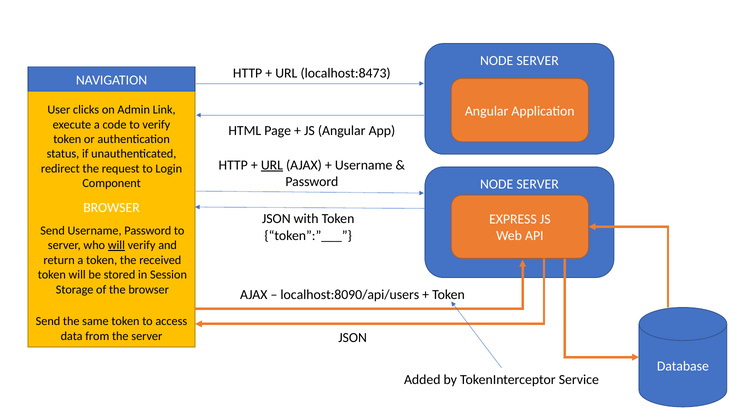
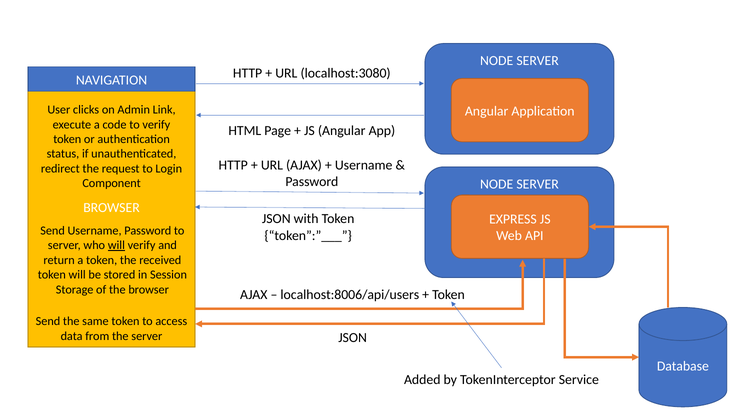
localhost:8473: localhost:8473 -> localhost:3080 (346, 73)
URL underline: present -> none (272, 165)
localhost:8090/api/users: localhost:8090/api/users -> localhost:8006/api/users (350, 294)
